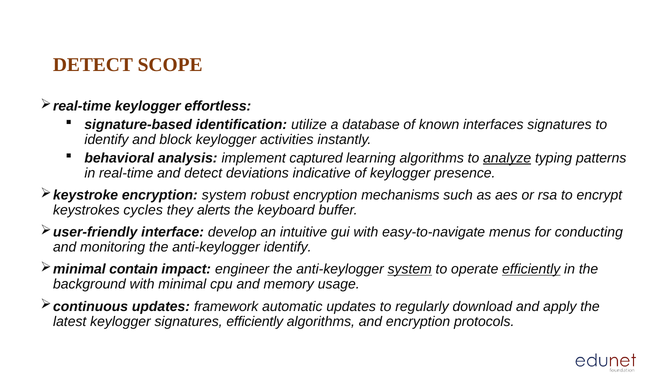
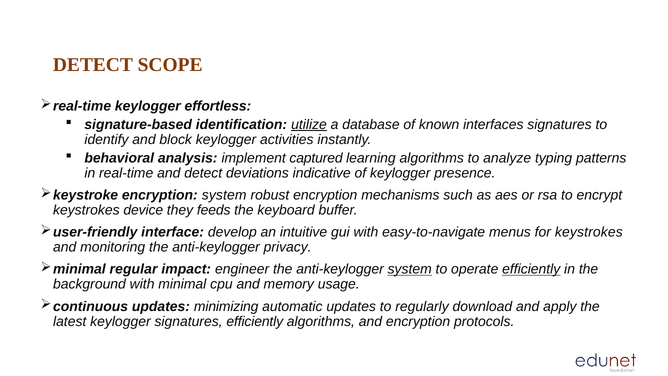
utilize underline: none -> present (309, 124)
analyze underline: present -> none (507, 158)
cycles: cycles -> device (143, 210)
alerts: alerts -> feeds (214, 210)
for conducting: conducting -> keystrokes (589, 232)
anti-keylogger identify: identify -> privacy (288, 247)
contain: contain -> regular (134, 269)
framework: framework -> minimizing (226, 306)
